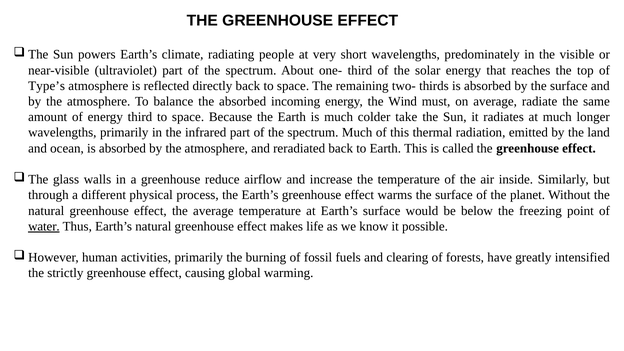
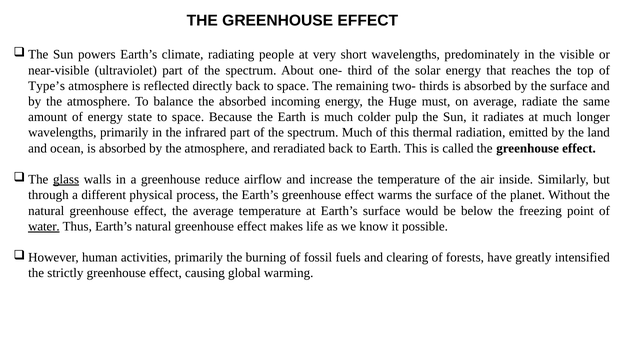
Wind: Wind -> Huge (403, 101)
energy third: third -> state (140, 117)
take: take -> pulp (406, 117)
glass underline: none -> present (66, 179)
